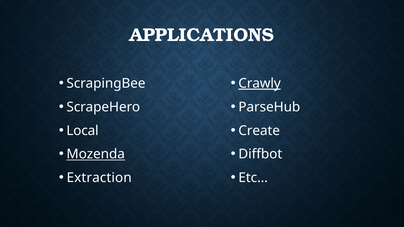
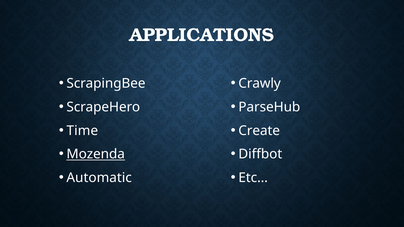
Crawly underline: present -> none (260, 84)
Local: Local -> Time (82, 131)
Extraction: Extraction -> Automatic (99, 178)
